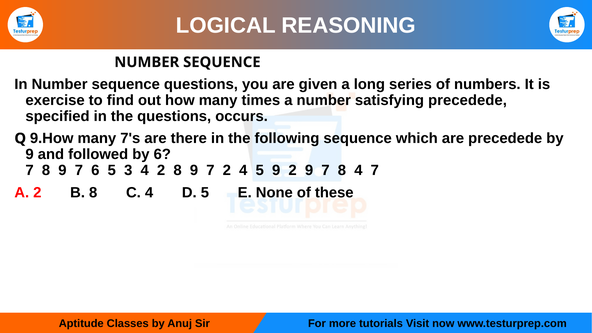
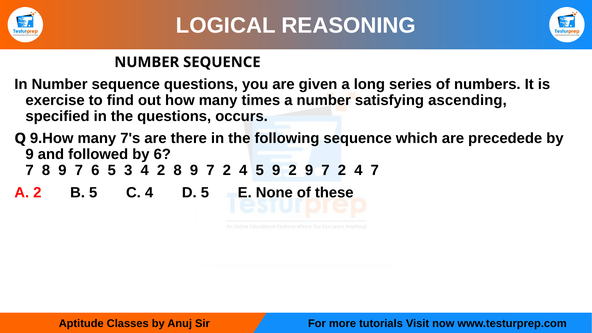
satisfying precedede: precedede -> ascending (467, 100)
2 9 7 8: 8 -> 2 (342, 170)
B 8: 8 -> 5 (93, 193)
